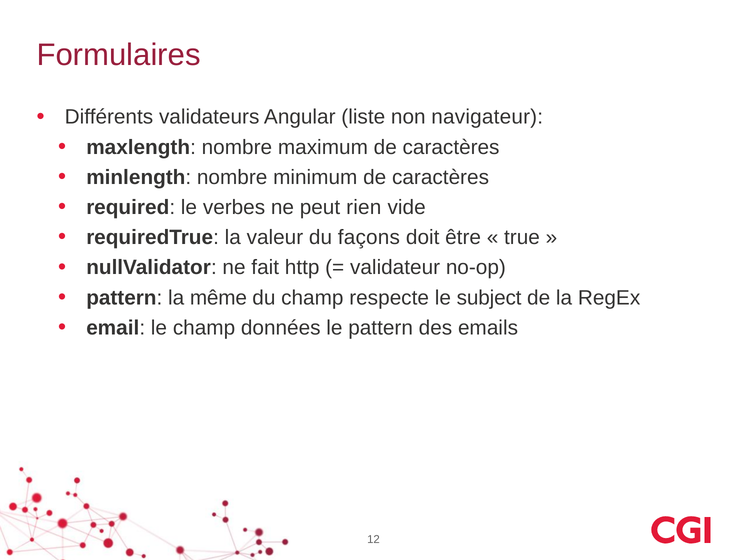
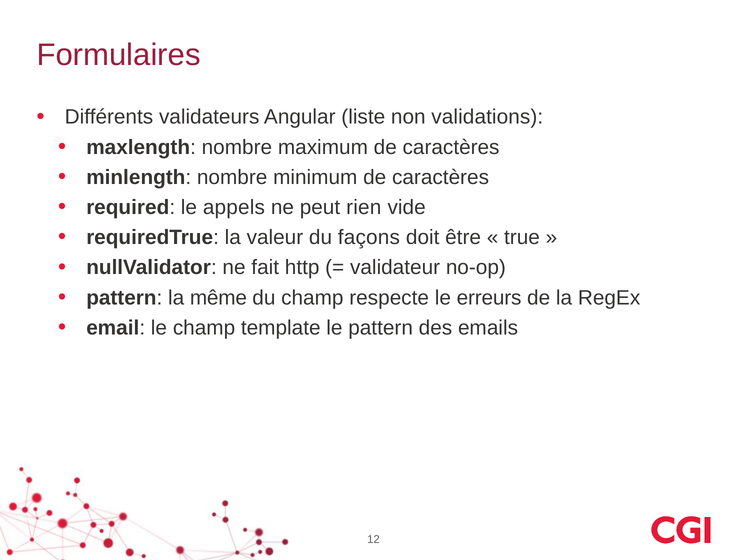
navigateur: navigateur -> validations (487, 117)
verbes: verbes -> appels (234, 207)
subject: subject -> erreurs (489, 298)
données: données -> template (281, 328)
